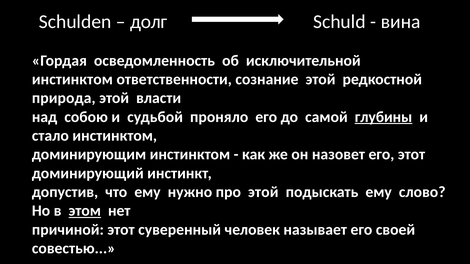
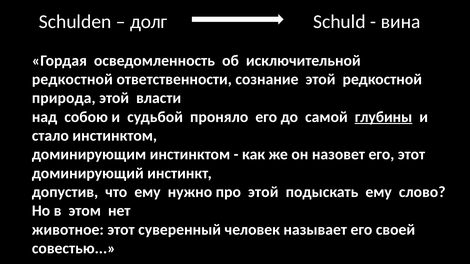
инстинктом: инстинктом -> редкостной (72, 79)
этом underline: present -> none (85, 211)
причиной: причиной -> животное (68, 230)
